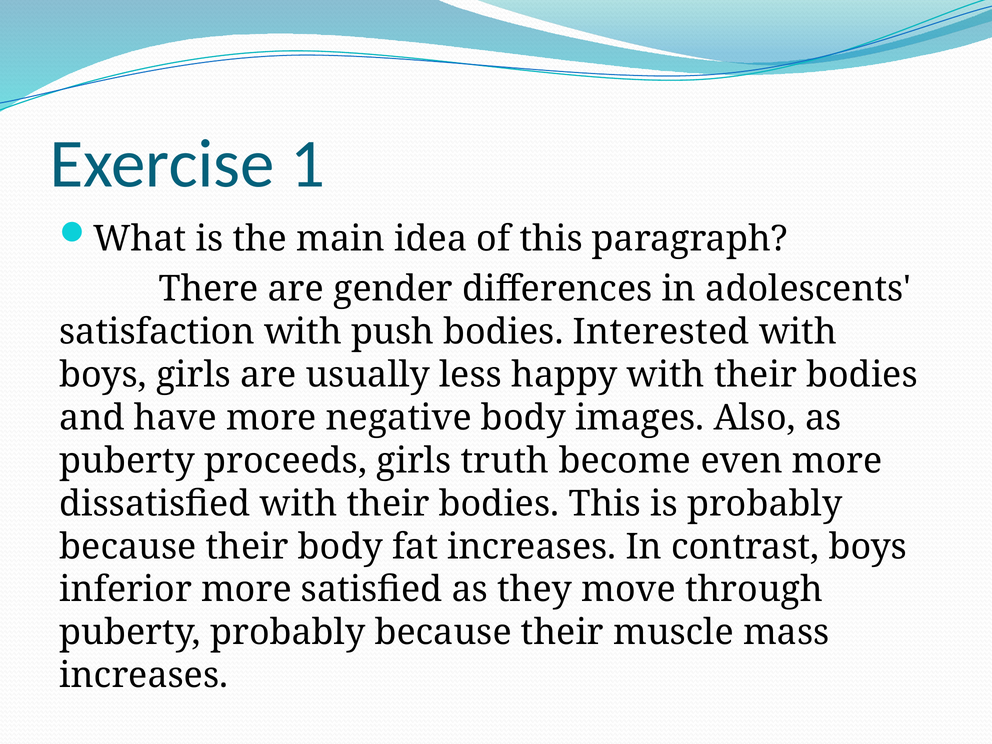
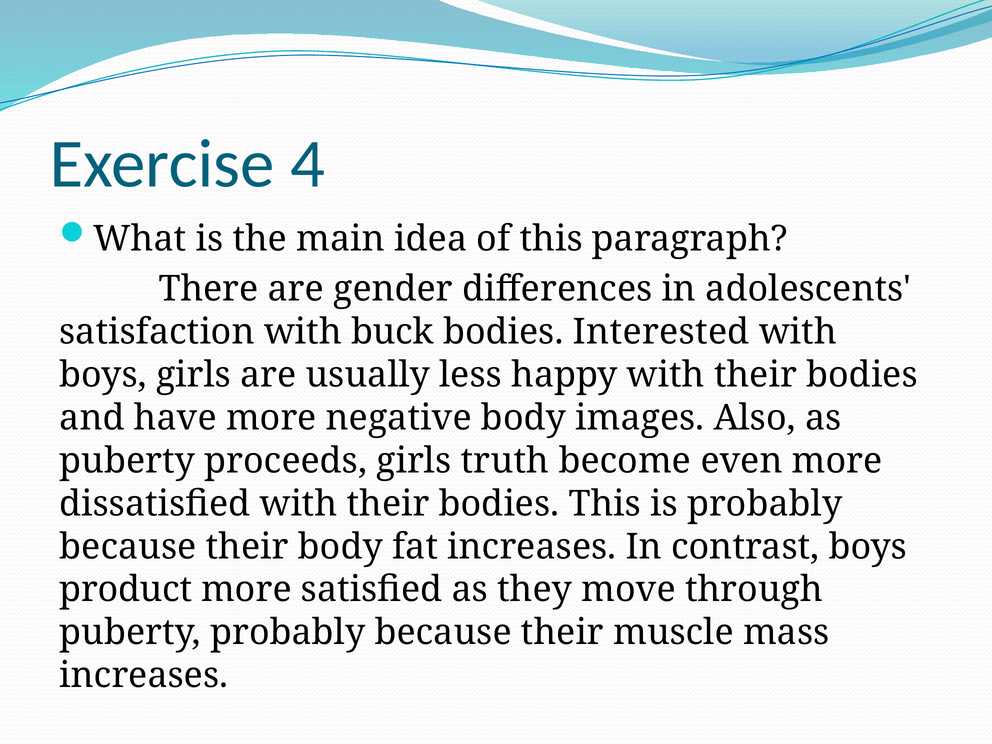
1: 1 -> 4 (308, 164)
push: push -> buck (392, 332)
inferior: inferior -> product (126, 590)
